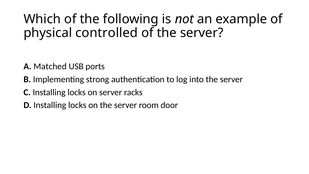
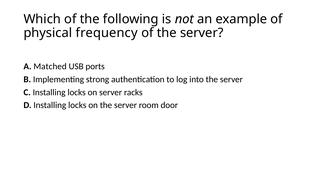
controlled: controlled -> frequency (107, 33)
